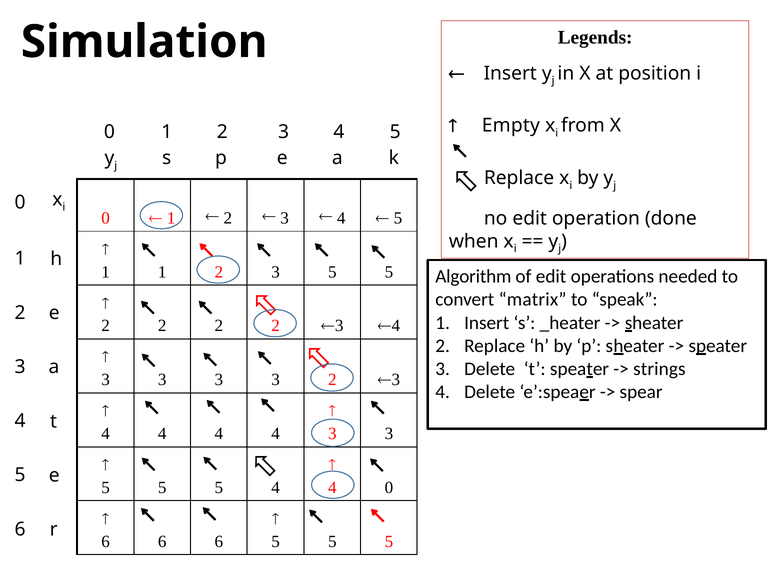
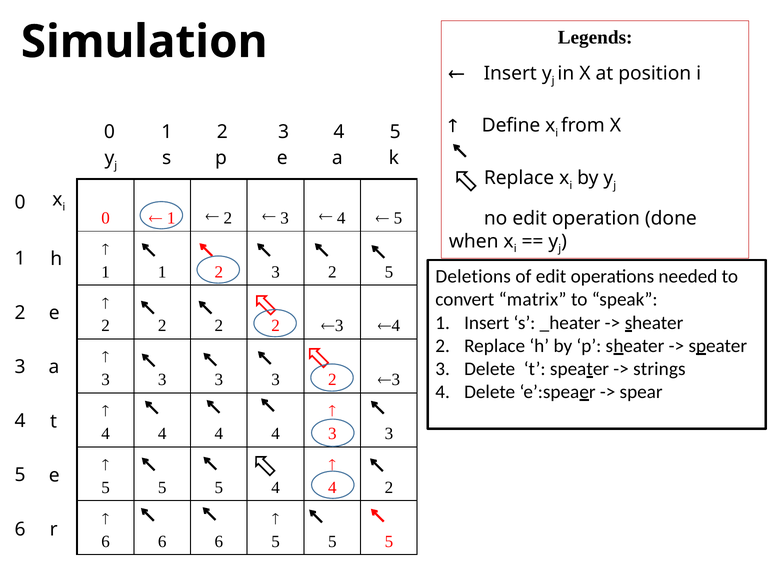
Empty: Empty -> Define (511, 126)
2 3 5: 5 -> 2 (332, 272)
Algorithm: Algorithm -> Deletions (473, 277)
4 0: 0 -> 2 (389, 488)
